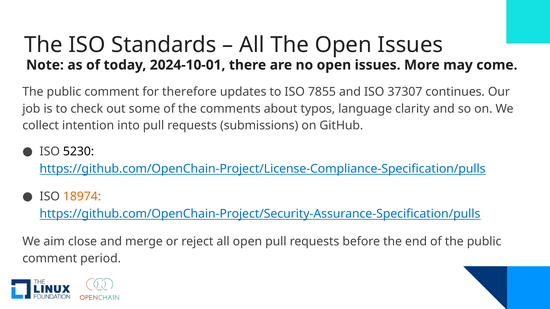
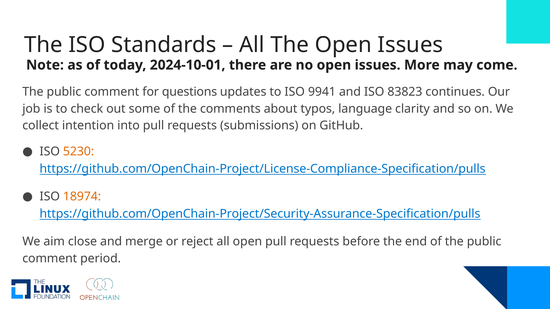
therefore: therefore -> questions (190, 92)
7855: 7855 -> 9941 (322, 92)
37307: 37307 -> 83823 (405, 92)
5230 colour: black -> orange (79, 152)
